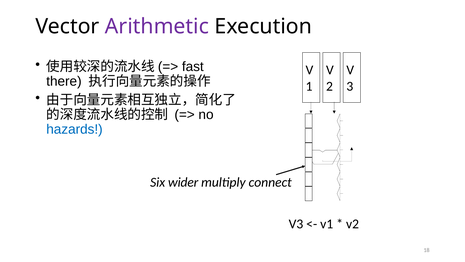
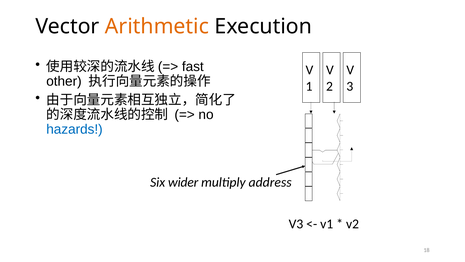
Arithmetic colour: purple -> orange (157, 26)
there: there -> other (64, 81)
connect: connect -> address (270, 182)
